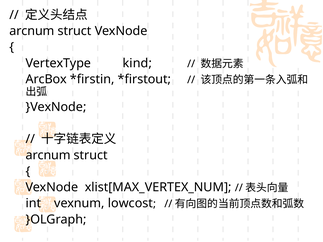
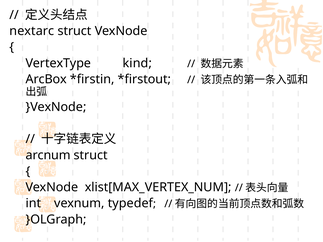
arcnum: arcnum -> nextarc (32, 31)
lowcost: lowcost -> typedef (130, 204)
